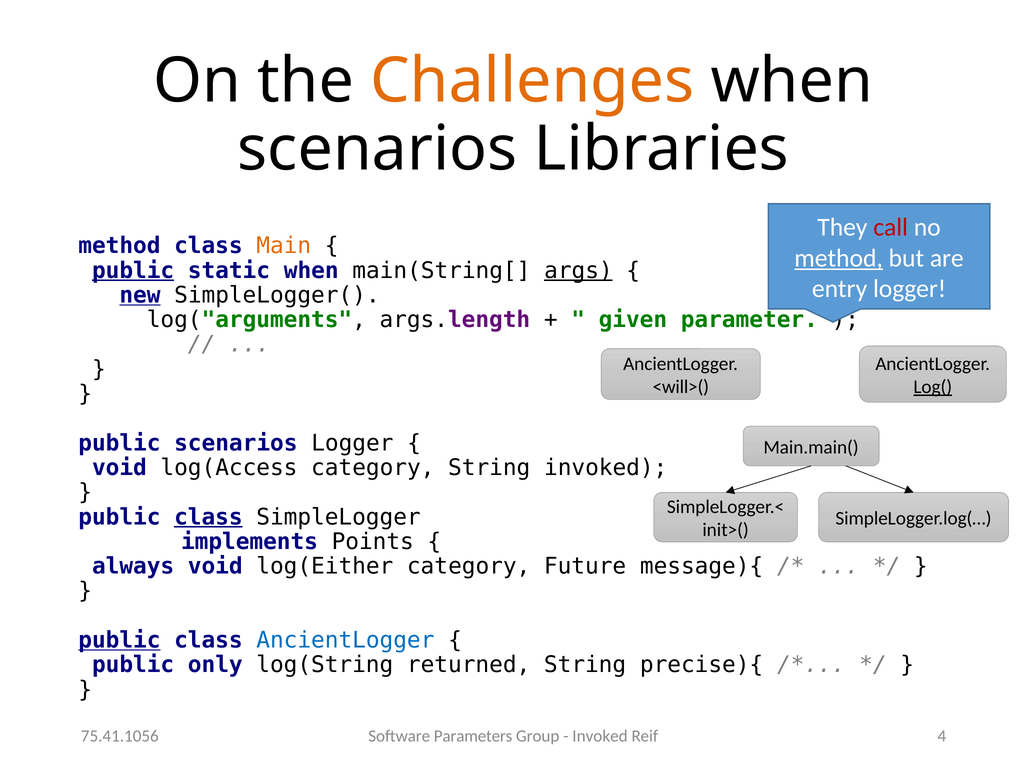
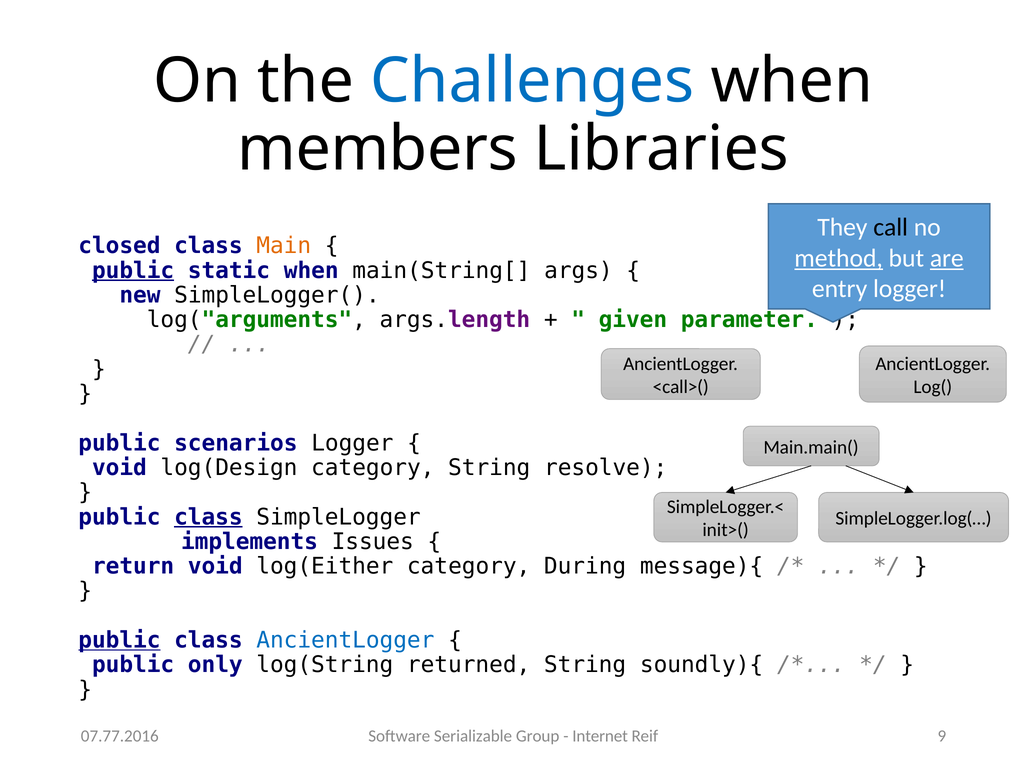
Challenges colour: orange -> blue (532, 81)
scenarios: scenarios -> members (378, 149)
call colour: red -> black (891, 227)
method: method -> closed (119, 246)
are underline: none -> present (947, 258)
args underline: present -> none (578, 270)
new underline: present -> none (140, 295)
<will>(: <will>( -> <call>( (681, 387)
Log( underline: present -> none (933, 387)
log(Access: log(Access -> log(Design (229, 467)
String invoked: invoked -> resolve (606, 467)
Points: Points -> Issues (373, 541)
always: always -> return (133, 566)
Future: Future -> During (585, 566)
precise){: precise){ -> soundly){ (702, 664)
Parameters: Parameters -> Serializable (473, 735)
Invoked: Invoked -> Internet (600, 735)
4: 4 -> 9 (942, 735)
75.41.1056: 75.41.1056 -> 07.77.2016 (120, 736)
